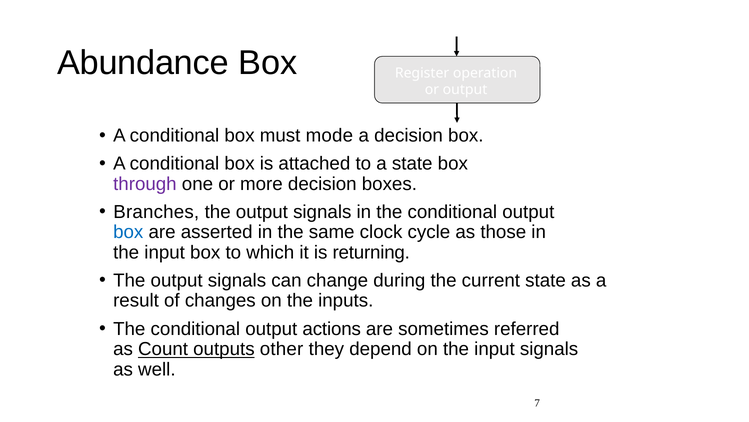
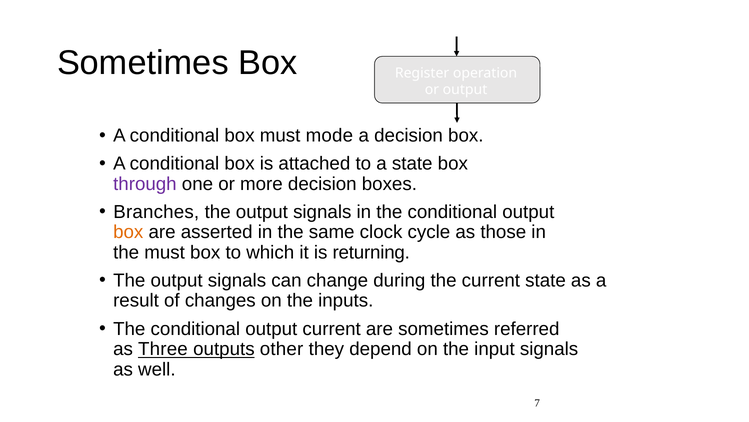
Abundance: Abundance -> Sometimes (143, 63)
box colour: blue -> orange (128, 232)
input: input -> must (165, 252)
output actions: actions -> current (332, 328)
Count: Count -> Three (163, 349)
